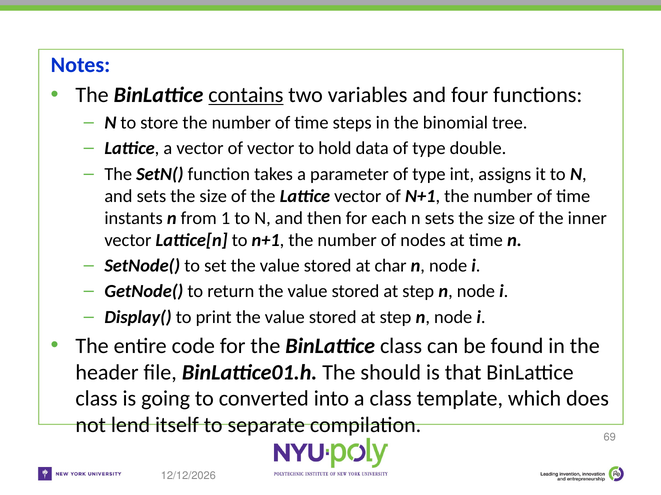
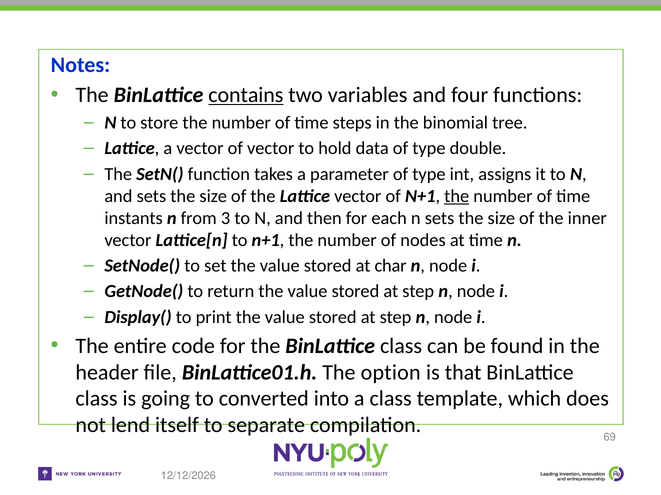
the underline: none -> present (457, 196)
1: 1 -> 3 (226, 218)
should: should -> option (391, 373)
